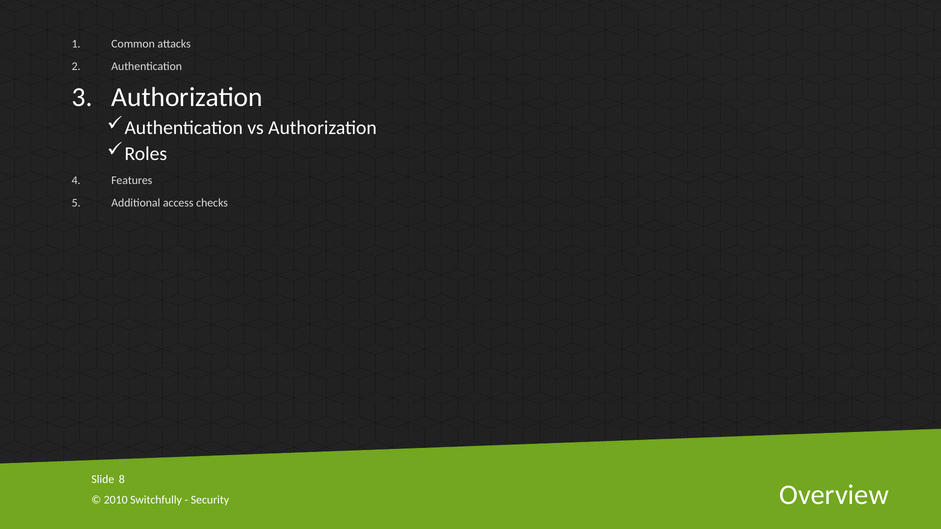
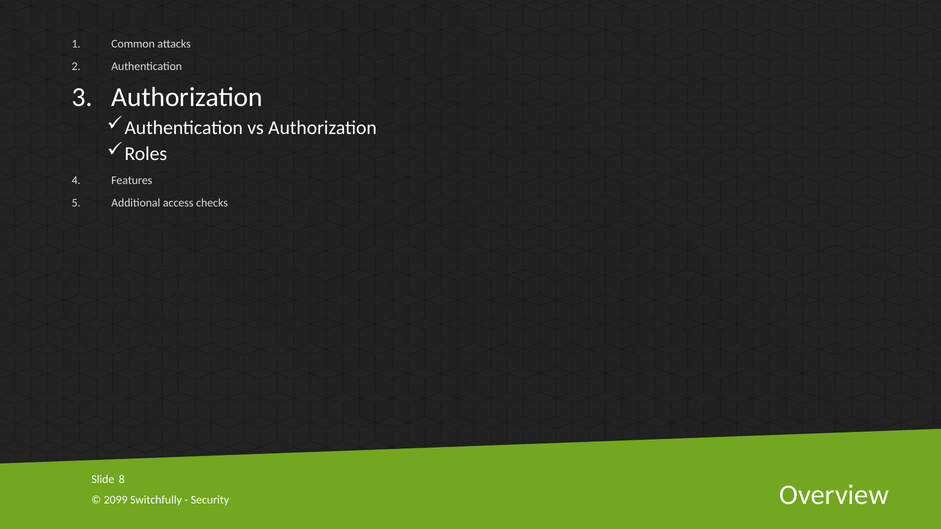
2010: 2010 -> 2099 (116, 500)
